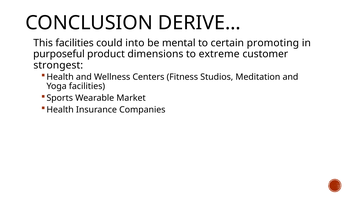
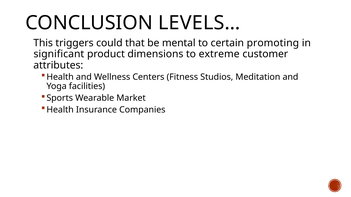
DERIVE…: DERIVE… -> LEVELS… (199, 23)
This facilities: facilities -> triggers (75, 43)
into: into -> that (135, 43)
purposeful: purposeful -> significant (59, 54)
strongest: strongest -> attributes (58, 65)
